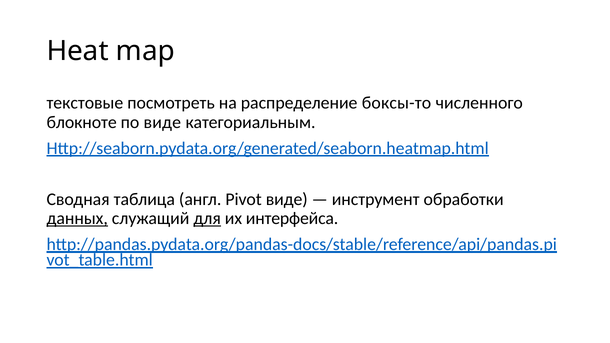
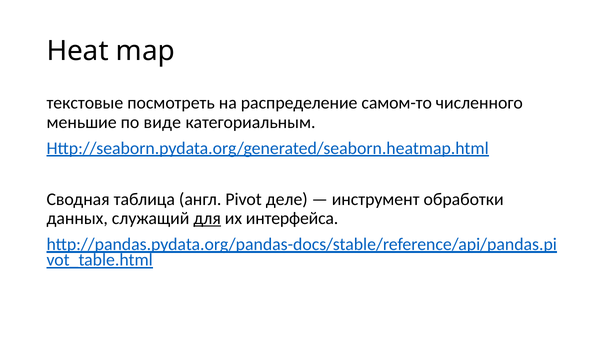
боксы-то: боксы-то -> самом-то (397, 103)
блокноте: блокноте -> меньшие (82, 122)
Pivot виде: виде -> деле (287, 199)
данных underline: present -> none (77, 219)
